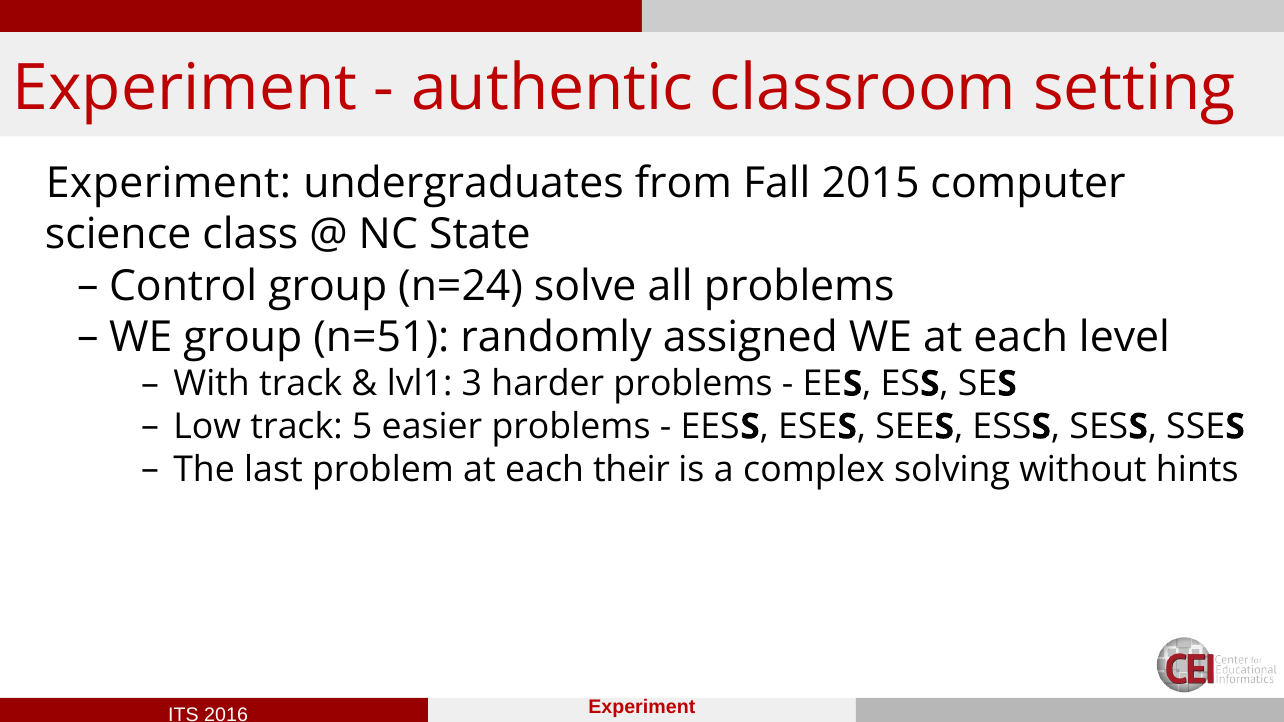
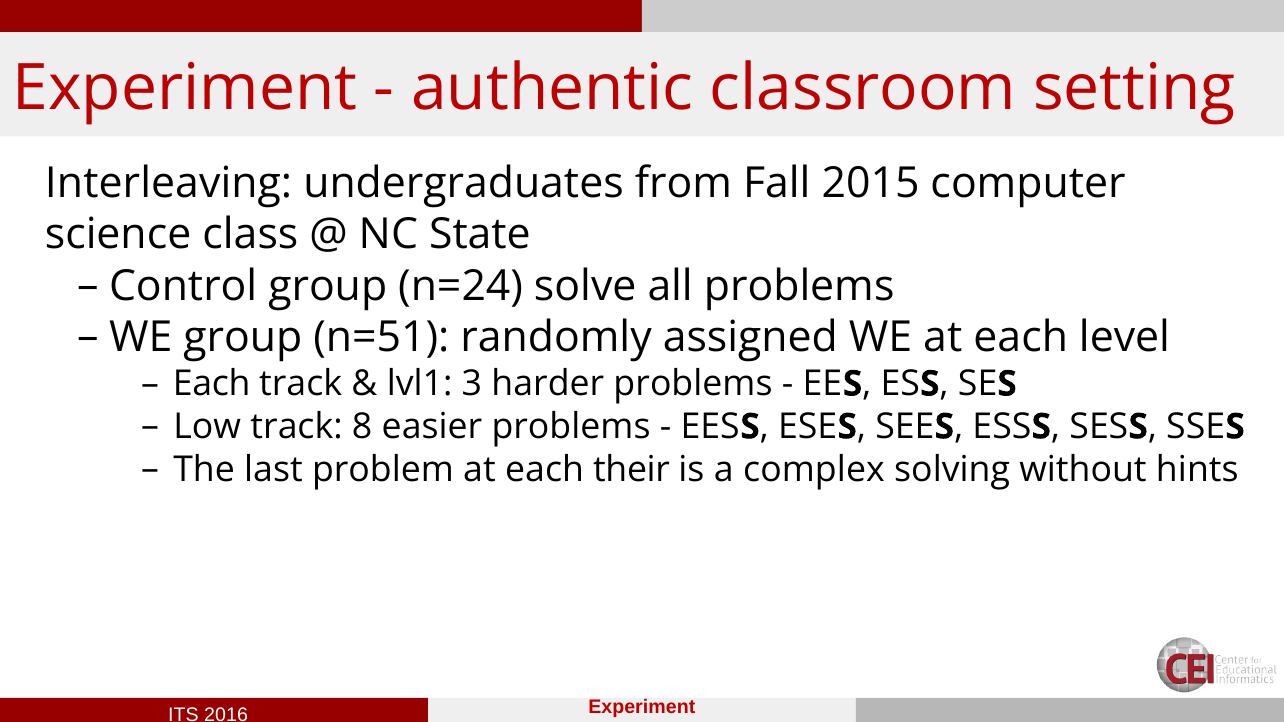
Experiment: Experiment -> Interleaving (169, 183)
With: With -> Each (212, 384)
5: 5 -> 8 (362, 427)
